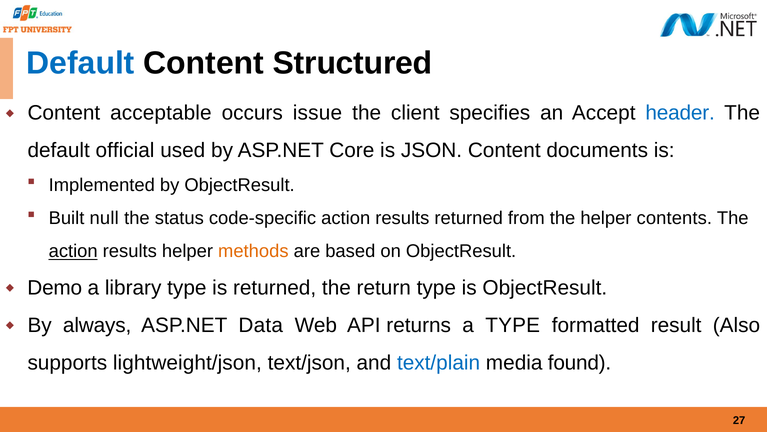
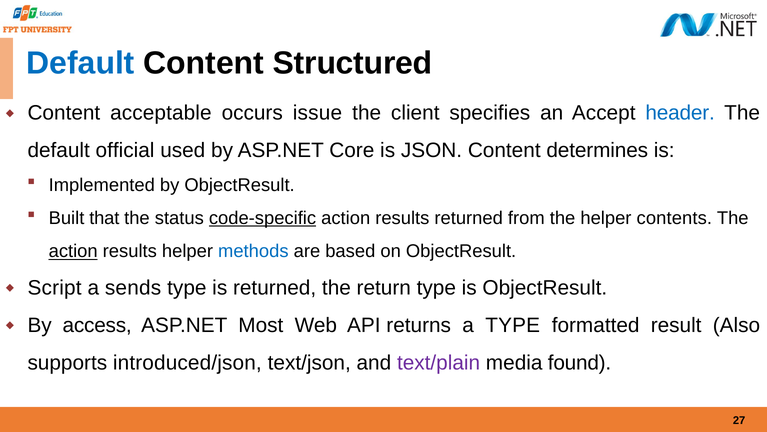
documents: documents -> determines (597, 150)
null: null -> that (104, 218)
code-specific underline: none -> present (263, 218)
methods colour: orange -> blue (253, 251)
Demo: Demo -> Script (55, 287)
library: library -> sends (133, 287)
always: always -> access (97, 325)
Data: Data -> Most (261, 325)
lightweight/json: lightweight/json -> introduced/json (187, 362)
text/plain colour: blue -> purple (439, 362)
